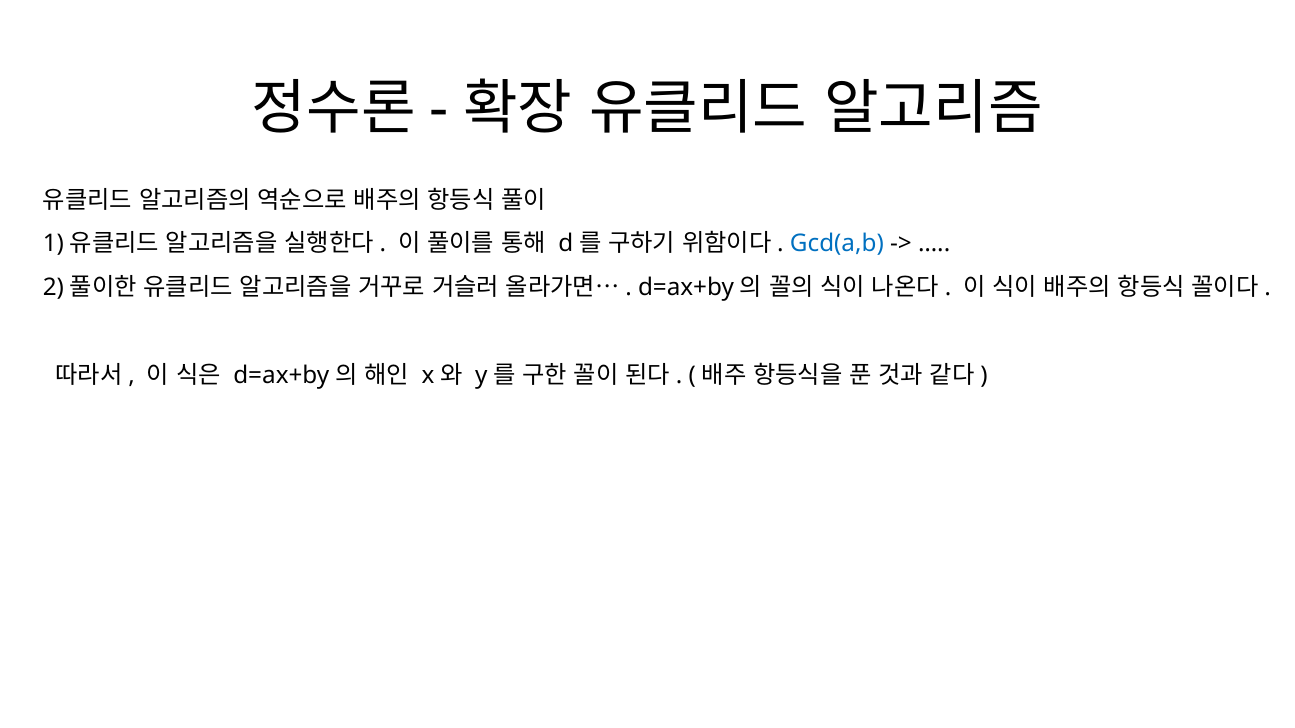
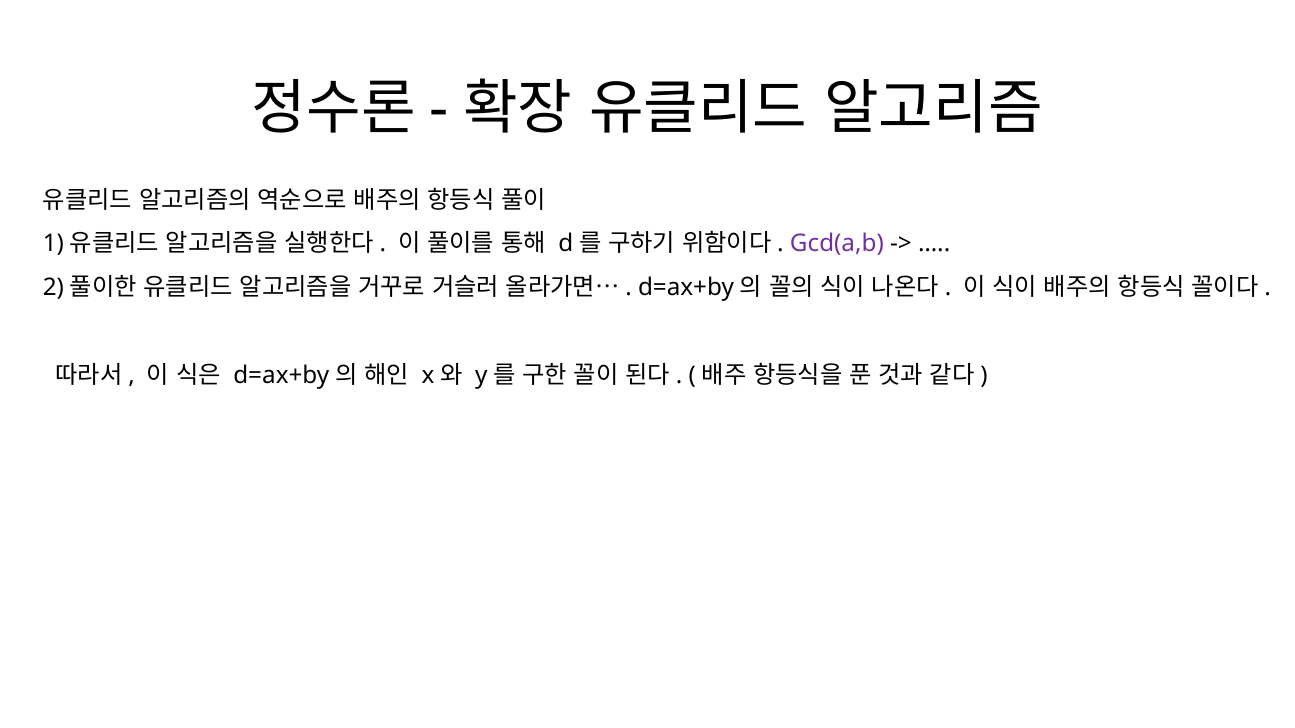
Gcd(a,b colour: blue -> purple (837, 244)
